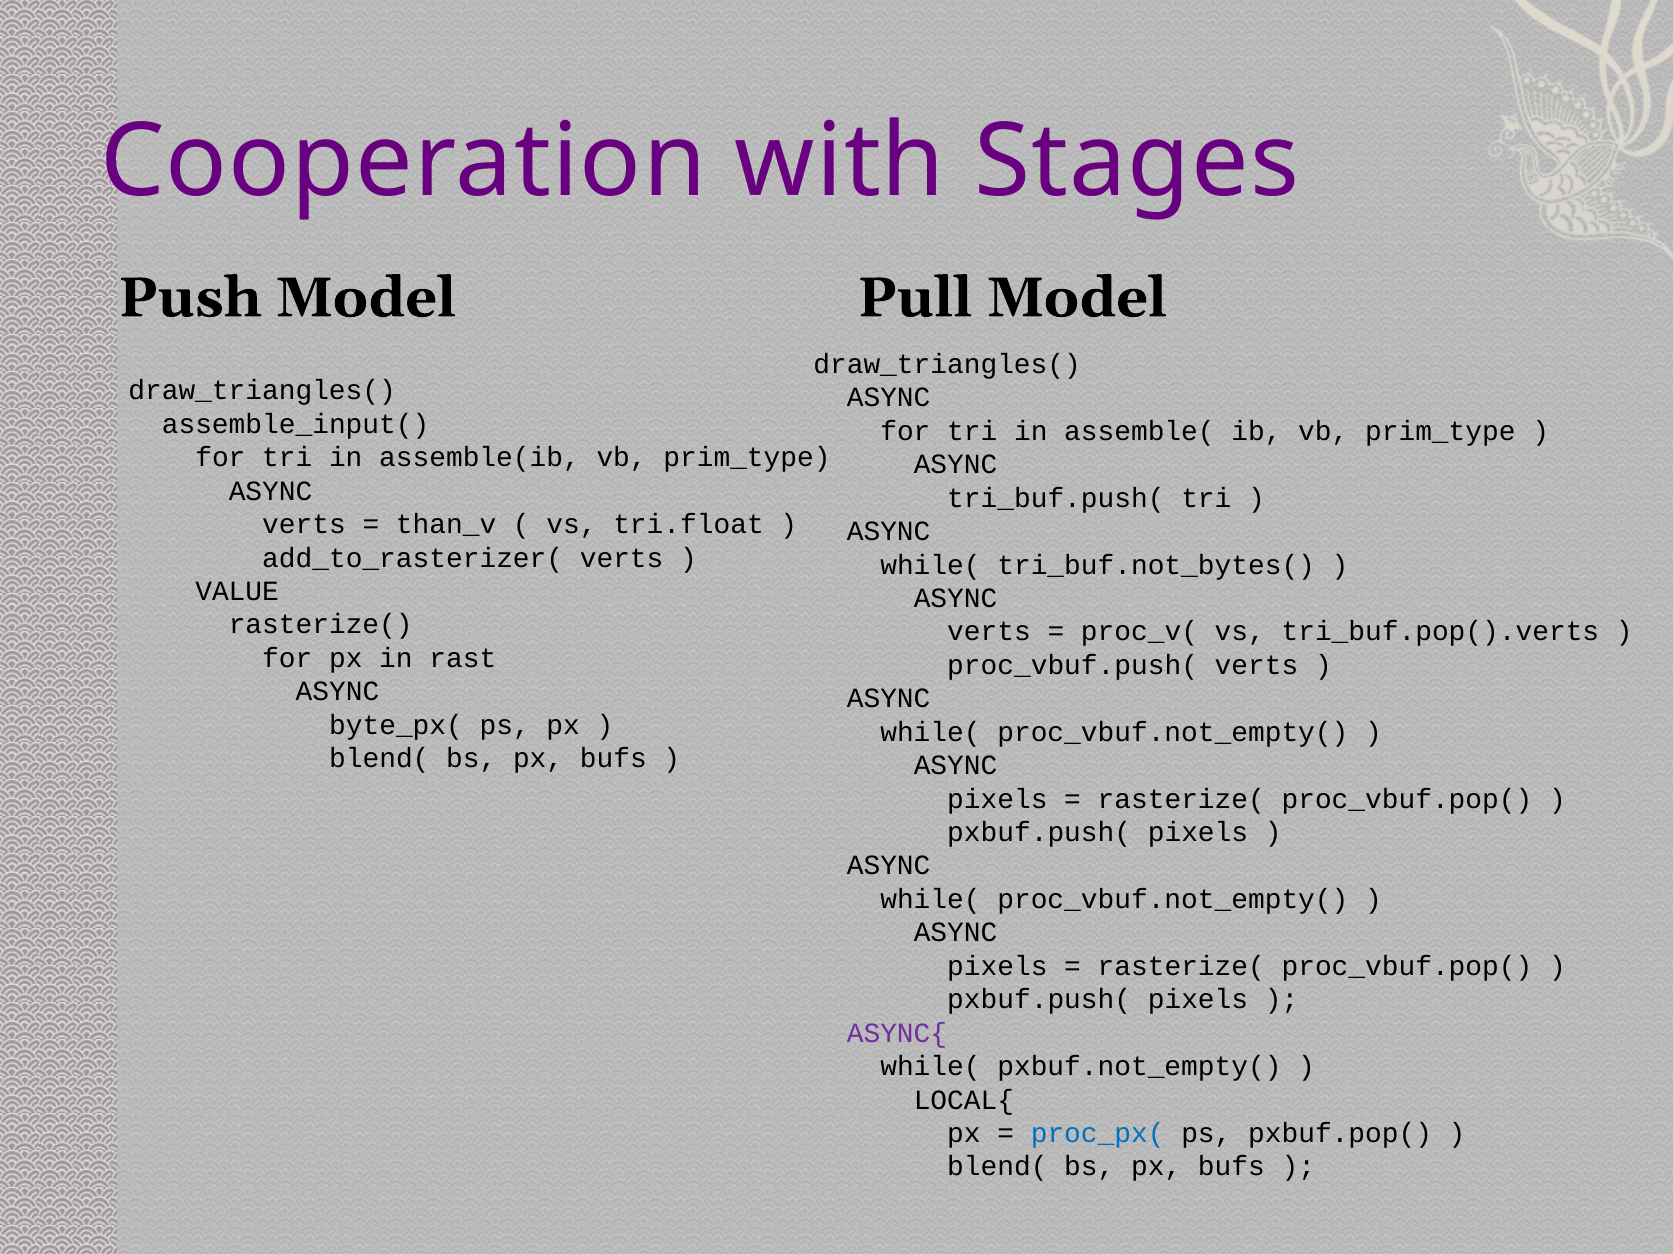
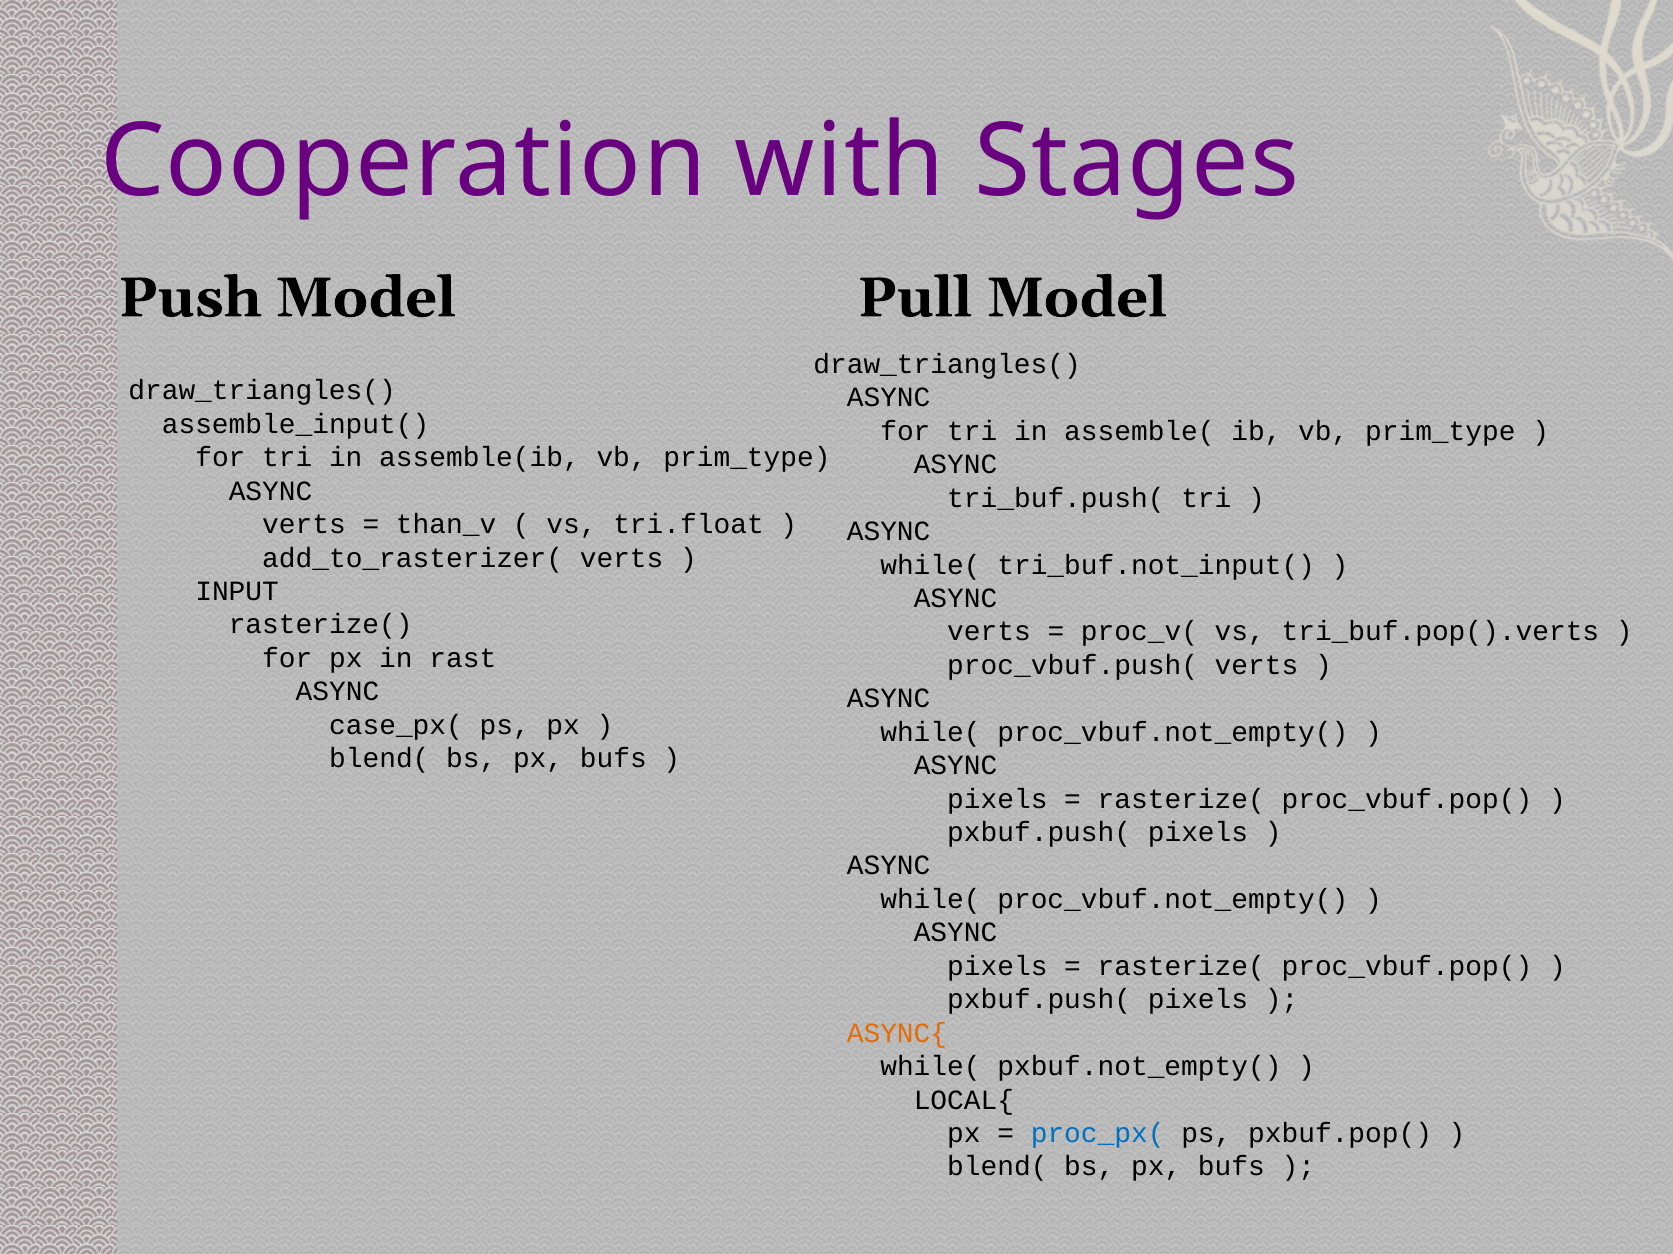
tri_buf.not_bytes(: tri_buf.not_bytes( -> tri_buf.not_input( (1156, 565)
VALUE: VALUE -> INPUT (237, 592)
byte_px(: byte_px( -> case_px( (396, 726)
ASYNC{ colour: purple -> orange (897, 1034)
